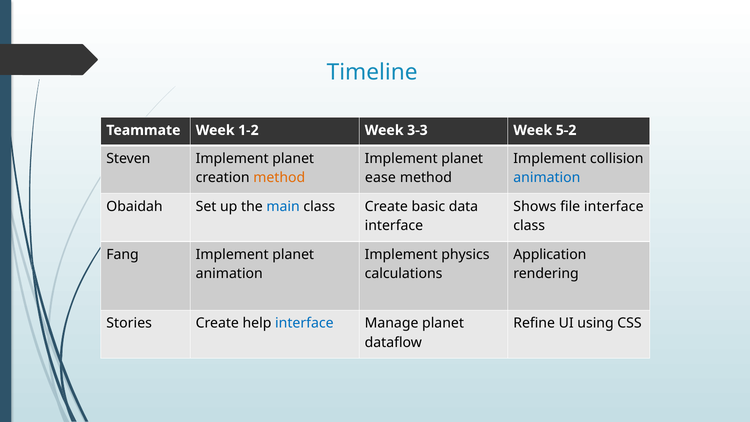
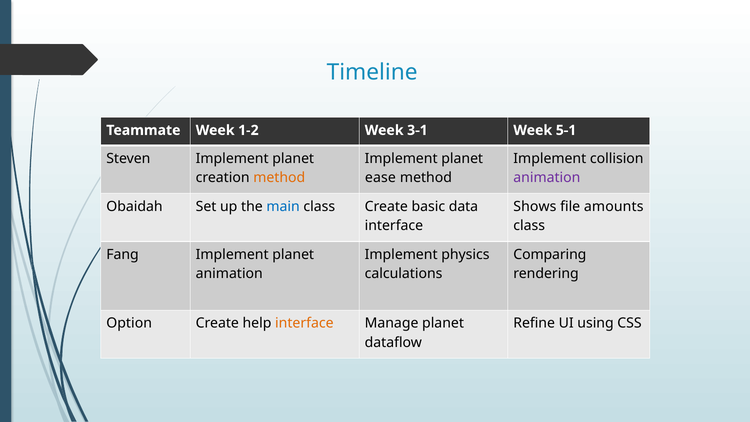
3-3: 3-3 -> 3-1 (417, 130)
5-2: 5-2 -> 5-1 (566, 130)
animation colour: blue -> purple (547, 178)
file interface: interface -> amounts (614, 206)
Application: Application -> Comparing (550, 255)
Stories: Stories -> Option (129, 323)
interface colour: blue -> orange (304, 323)
